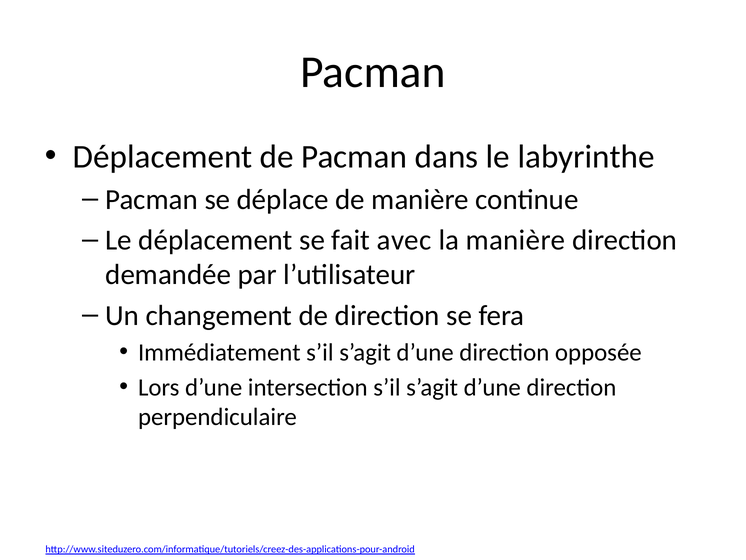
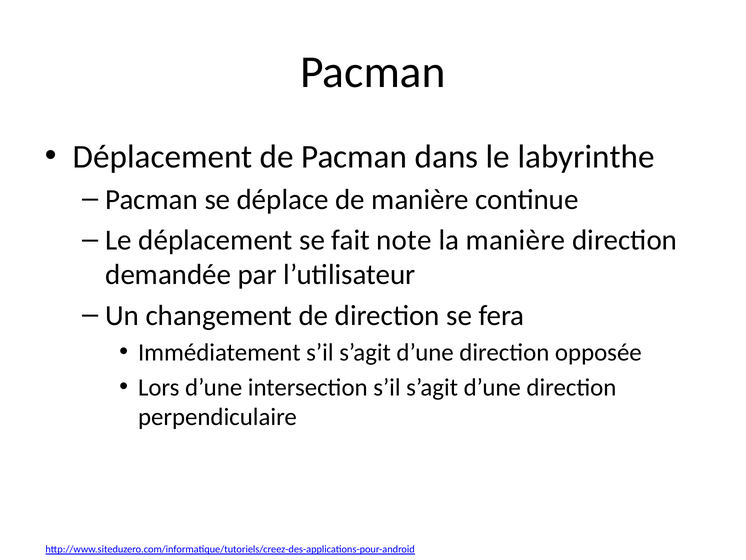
avec: avec -> note (404, 240)
